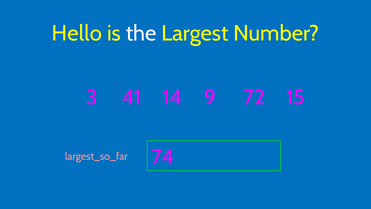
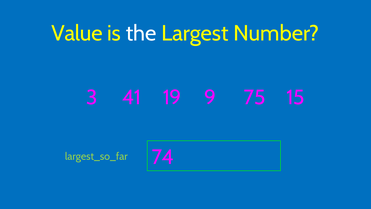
Hello: Hello -> Value (77, 33)
14: 14 -> 19 (172, 97)
72: 72 -> 75 (254, 97)
largest_so_far colour: pink -> light green (96, 156)
